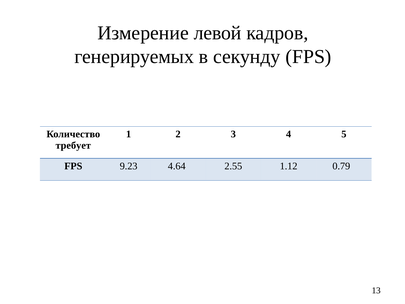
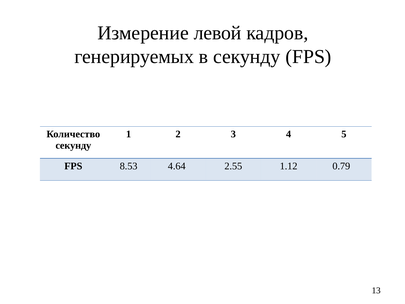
требует: требует -> секунду (73, 145)
9.23: 9.23 -> 8.53 (129, 166)
